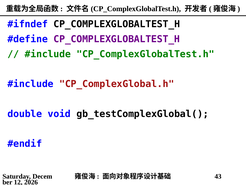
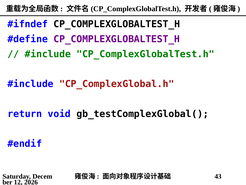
double: double -> return (25, 114)
